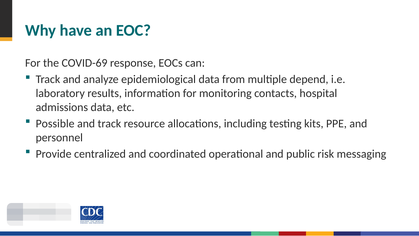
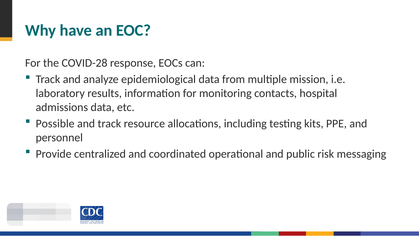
COVID-69: COVID-69 -> COVID-28 (85, 63)
depend: depend -> mission (309, 79)
